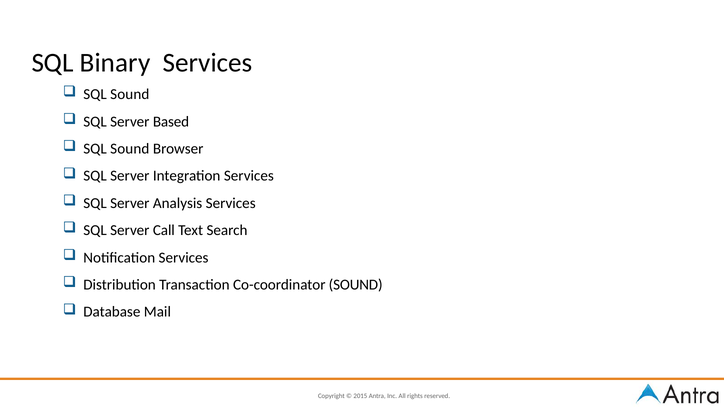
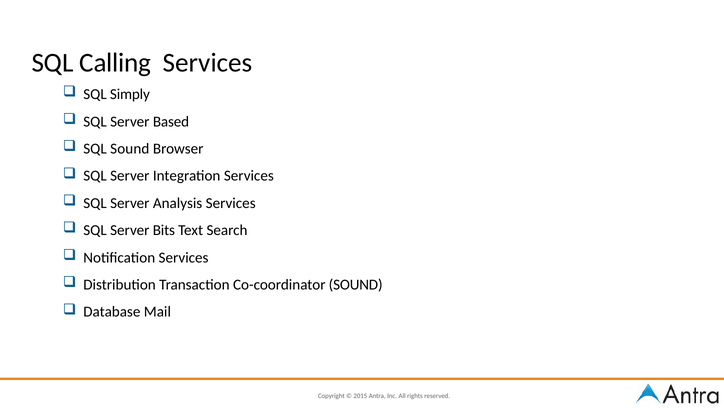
Binary: Binary -> Calling (115, 63)
Sound: Sound -> Simply (130, 94)
Call: Call -> Bits (164, 230)
